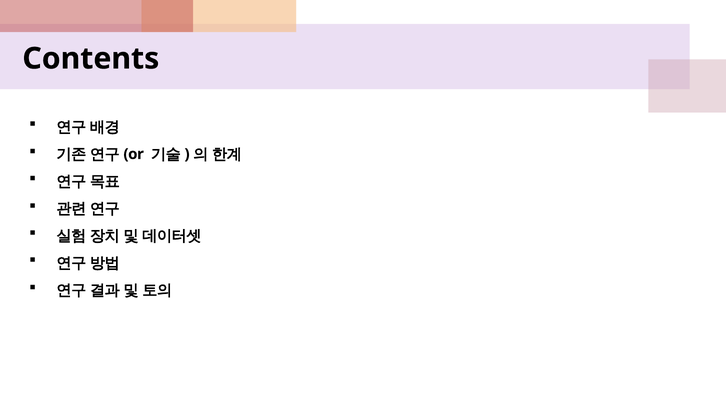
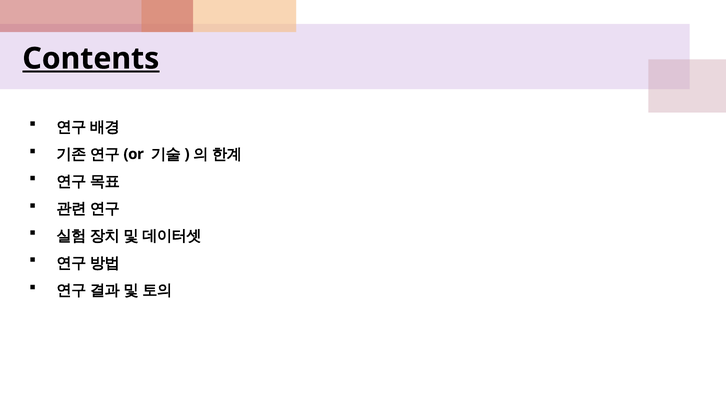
Contents underline: none -> present (91, 59)
